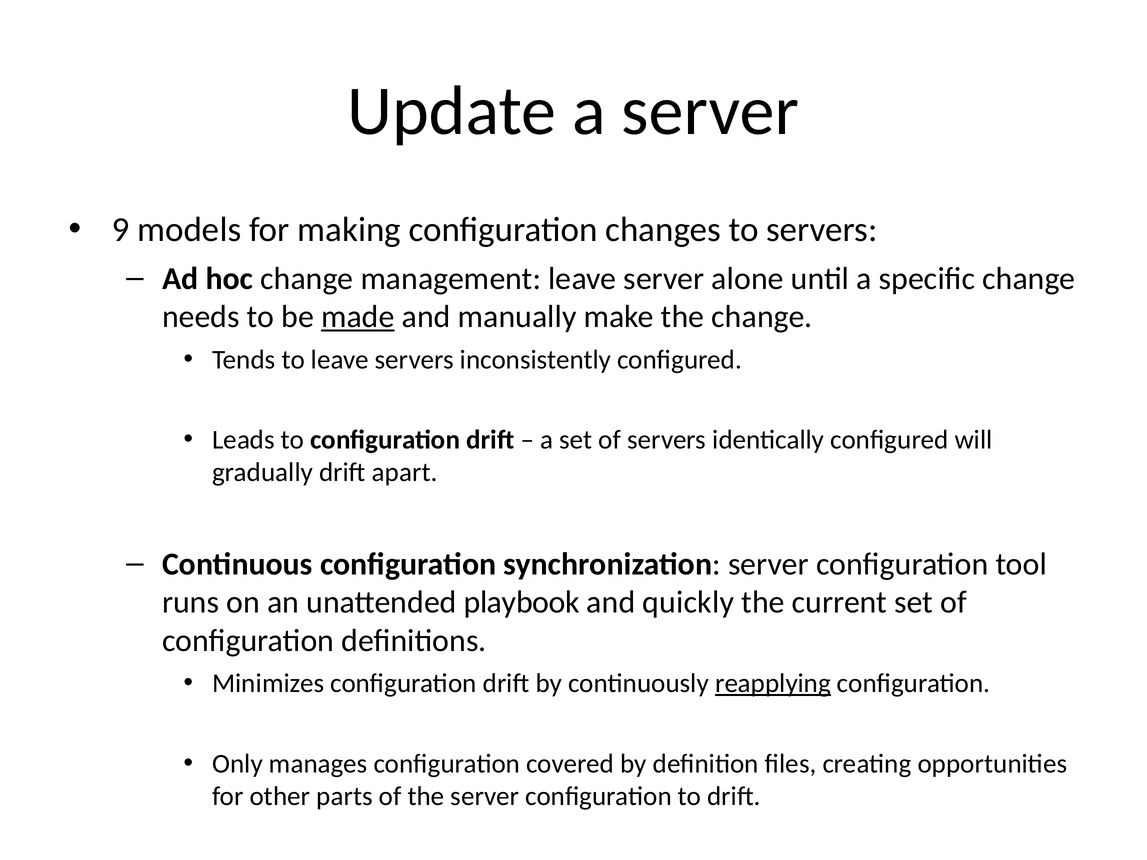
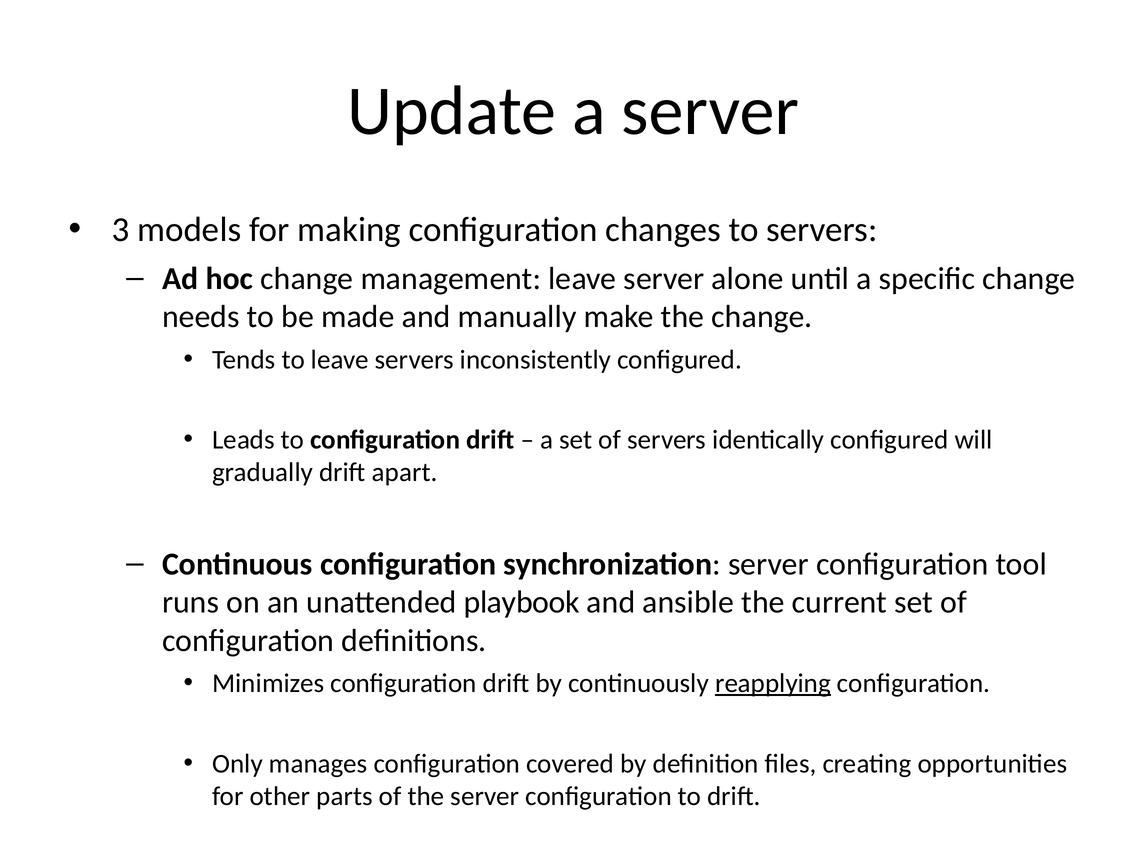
9: 9 -> 3 (121, 230)
made underline: present -> none (358, 317)
quickly: quickly -> ansible (688, 603)
